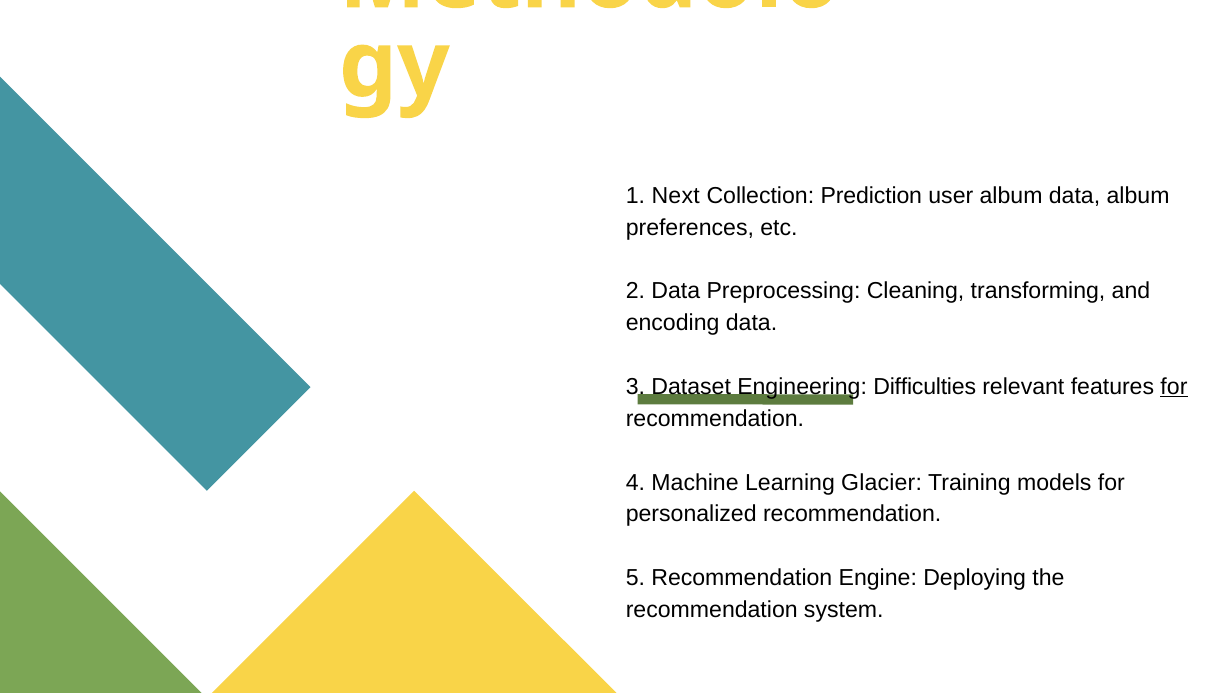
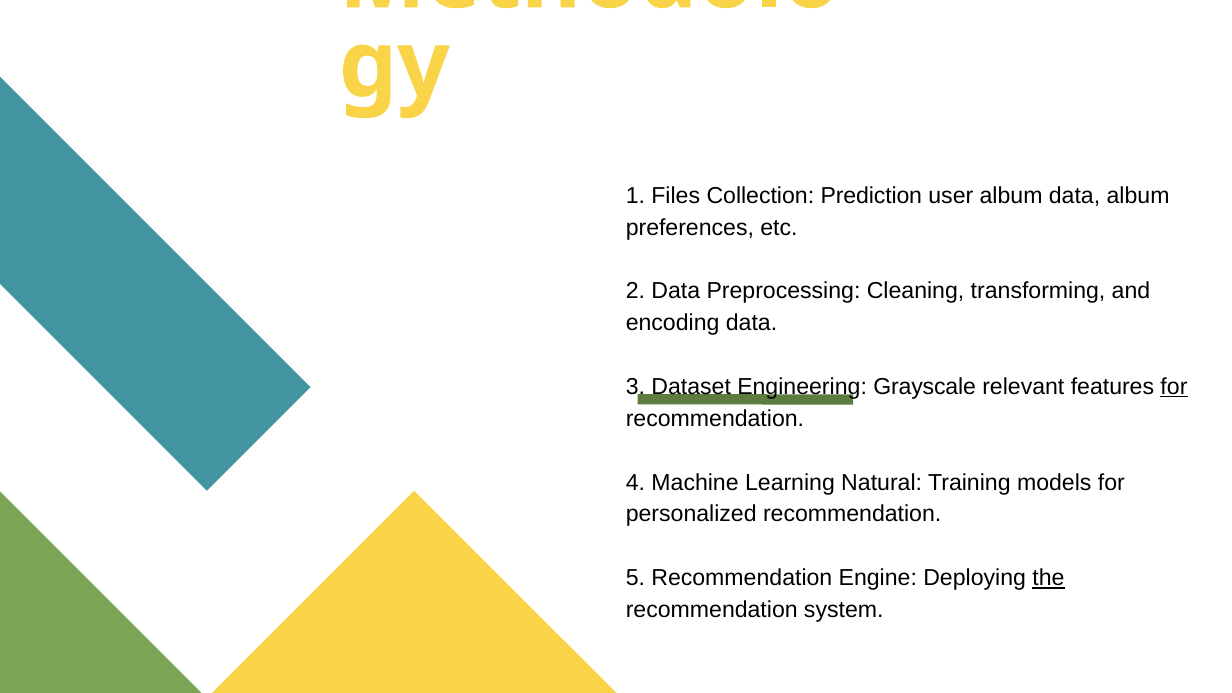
Next: Next -> Files (676, 196)
Difficulties: Difficulties -> Grayscale (925, 387)
Glacier: Glacier -> Natural (882, 482)
the underline: none -> present (1048, 578)
